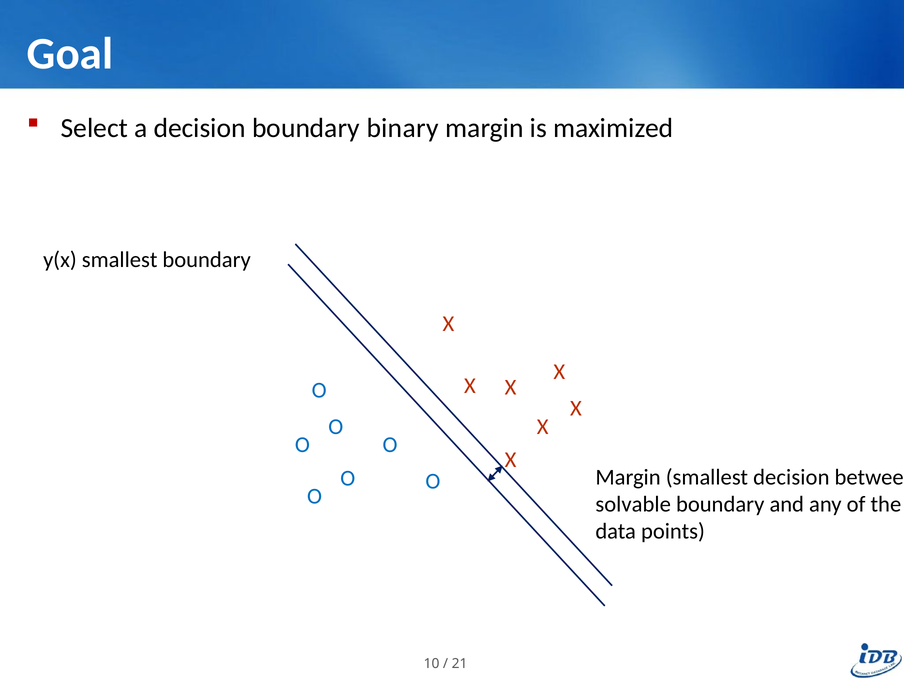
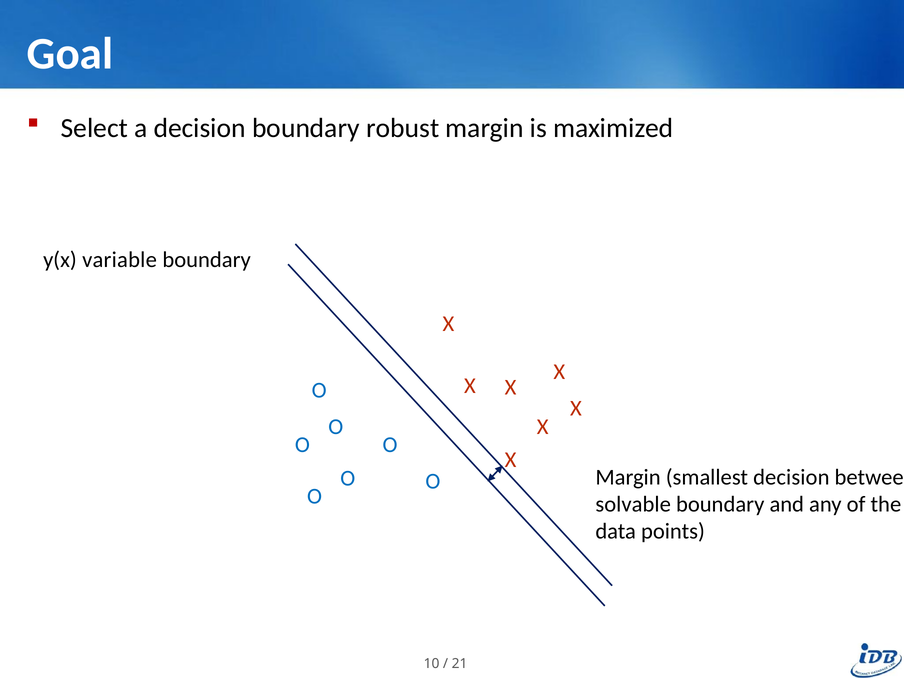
binary: binary -> robust (403, 128)
y(x smallest: smallest -> variable (120, 260)
